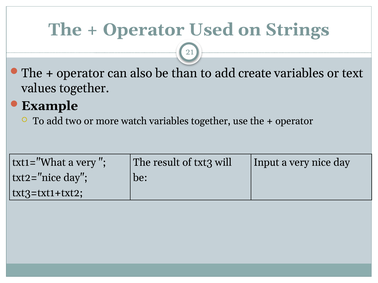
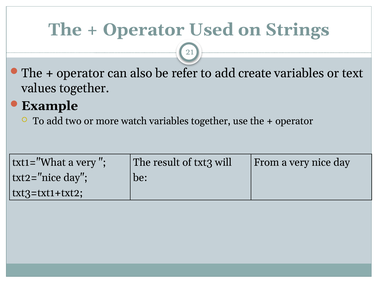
than: than -> refer (185, 73)
Input: Input -> From (266, 163)
